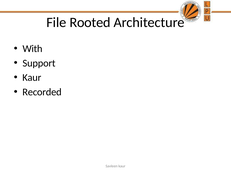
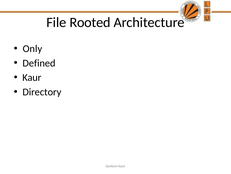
With: With -> Only (32, 48)
Support: Support -> Defined (39, 63)
Recorded: Recorded -> Directory (42, 92)
